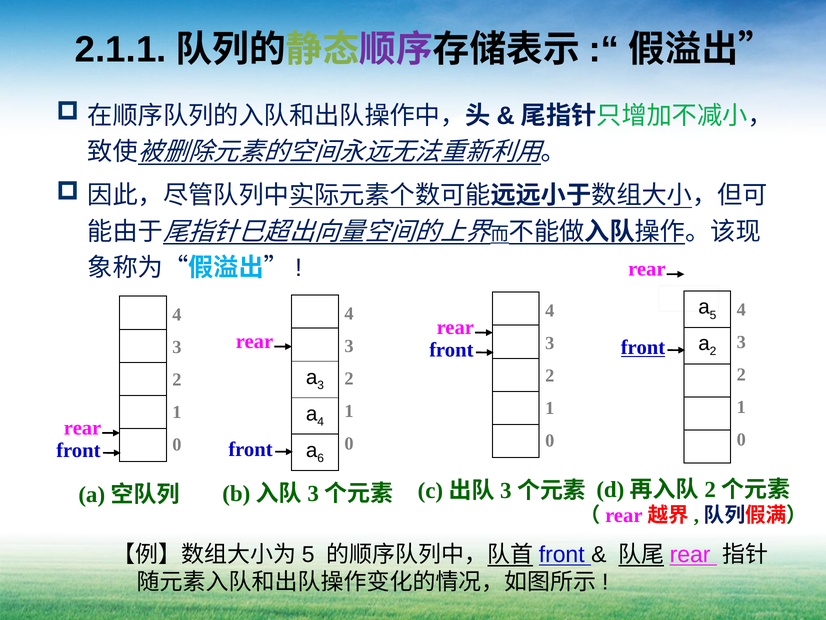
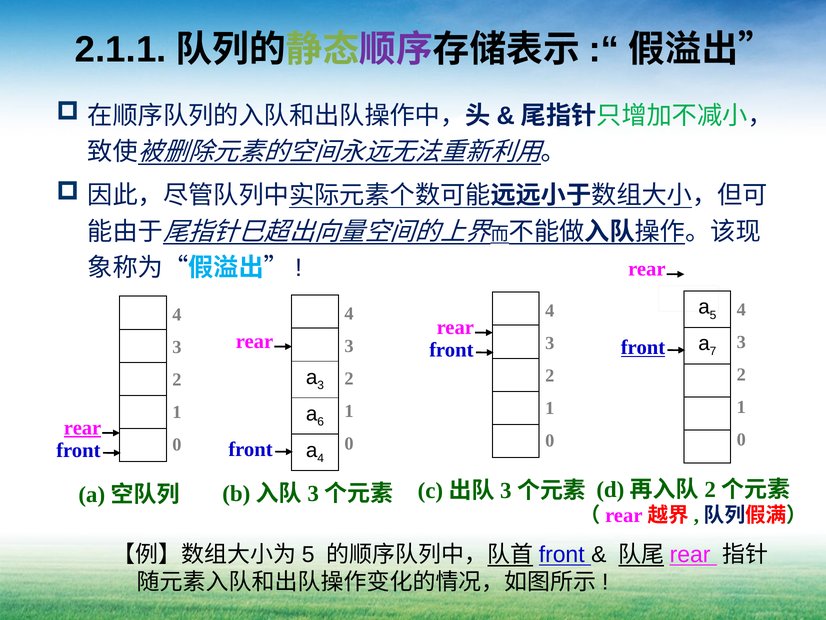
2: 2 -> 7 (713, 351)
4: 4 -> 6 (321, 422)
rear underline: none -> present (82, 428)
6: 6 -> 4 (321, 458)
